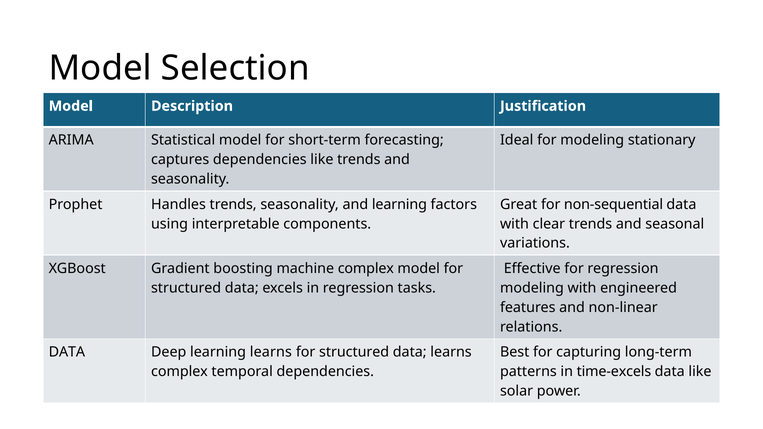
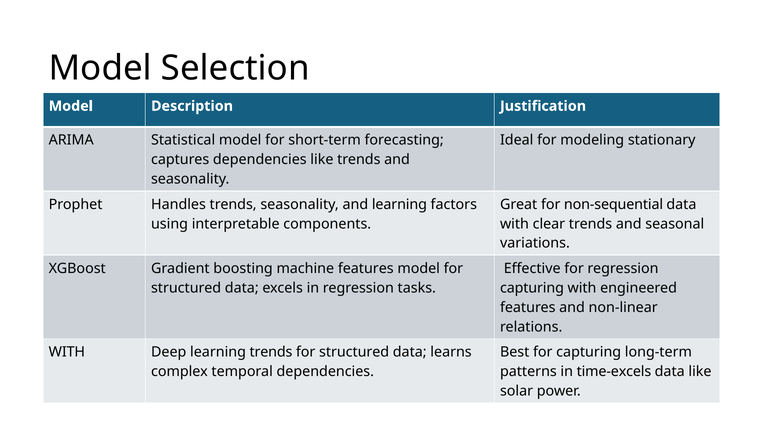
machine complex: complex -> features (366, 269)
modeling: modeling -> capturing (532, 288)
DATA: DATA -> WITH (67, 352)
learning learns: learns -> trends (271, 352)
